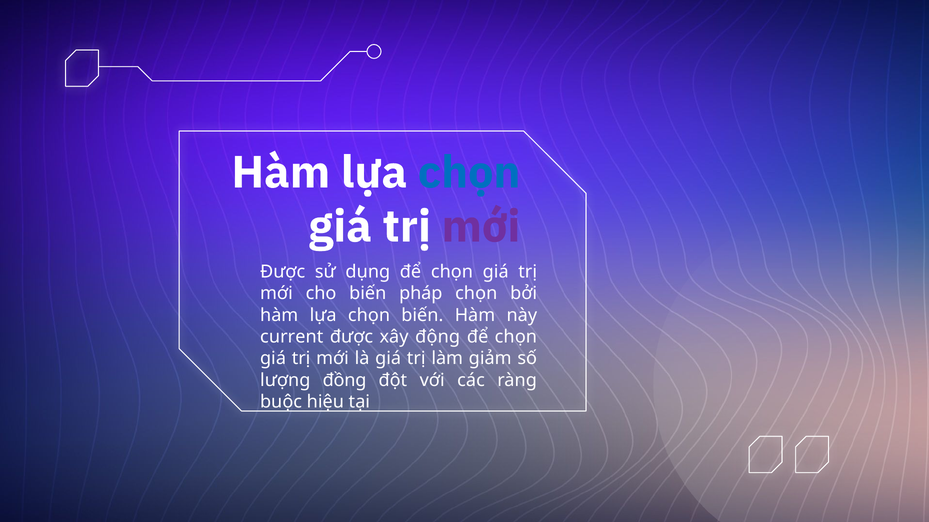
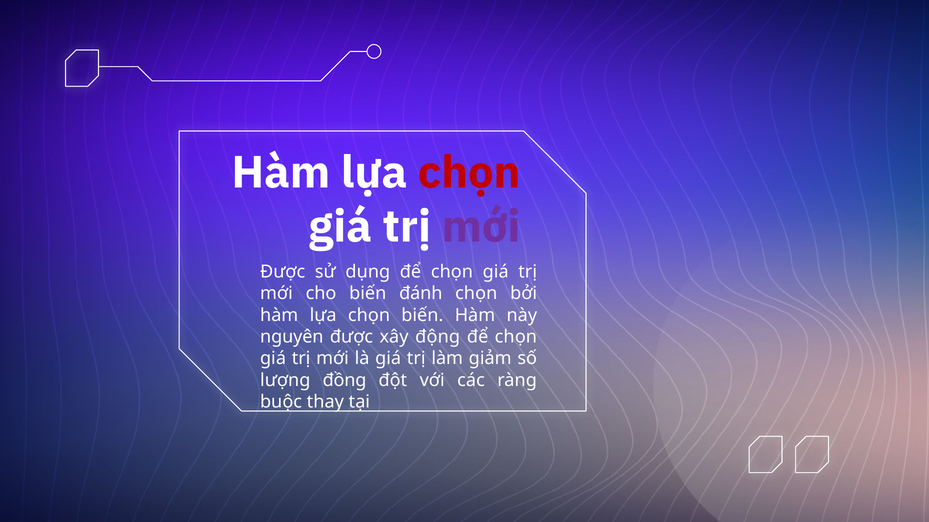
chọn colour: blue -> red (469, 173)
pháp: pháp -> đánh (421, 294)
current: current -> nguyên (292, 337)
hiệu: hiệu -> thay (325, 402)
